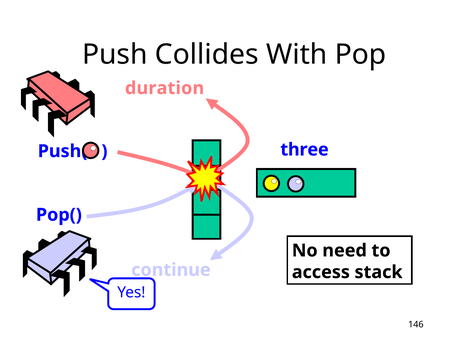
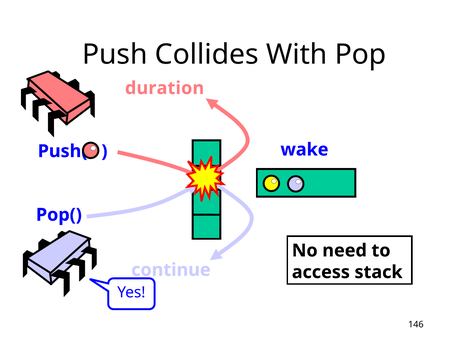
three: three -> wake (304, 150)
